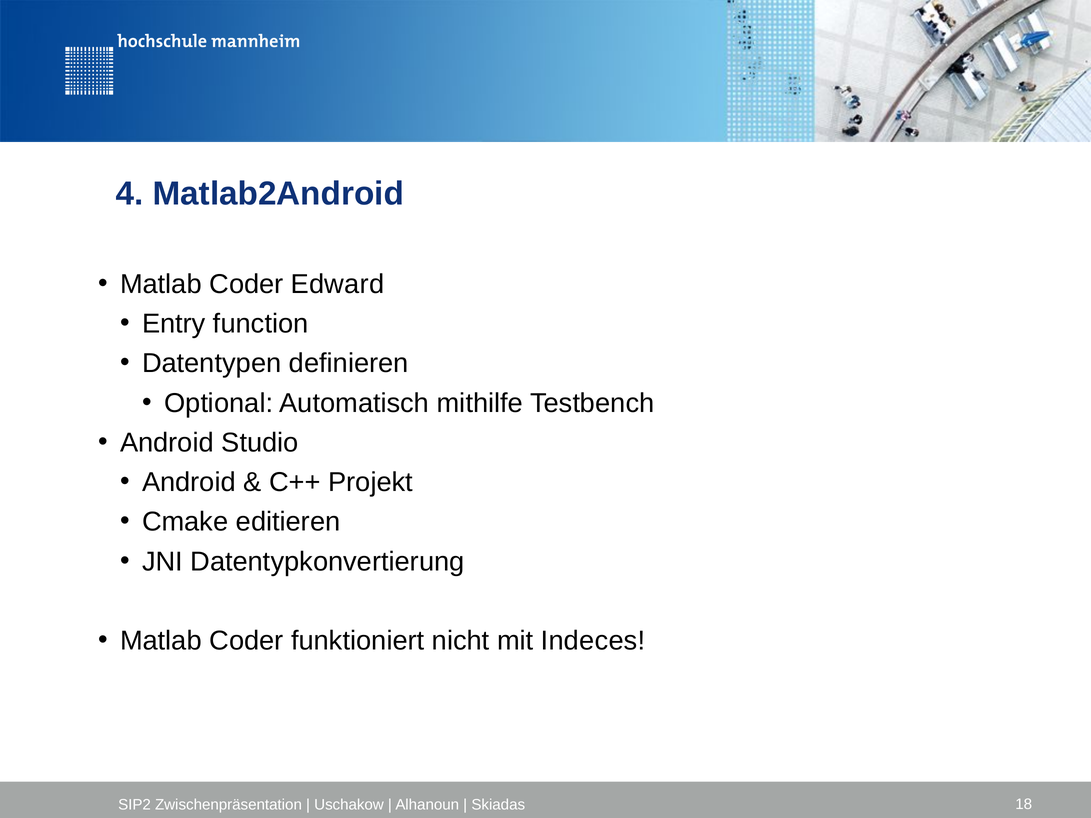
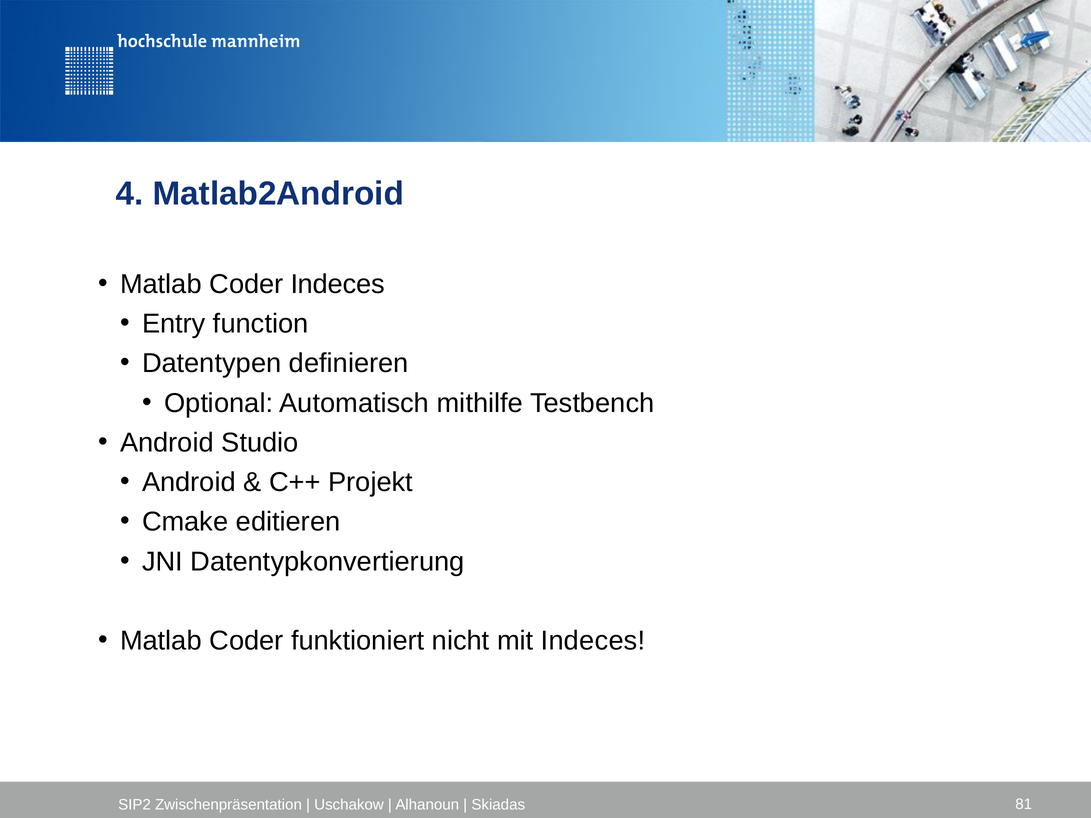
Coder Edward: Edward -> Indeces (338, 284)
18: 18 -> 81 (1024, 804)
